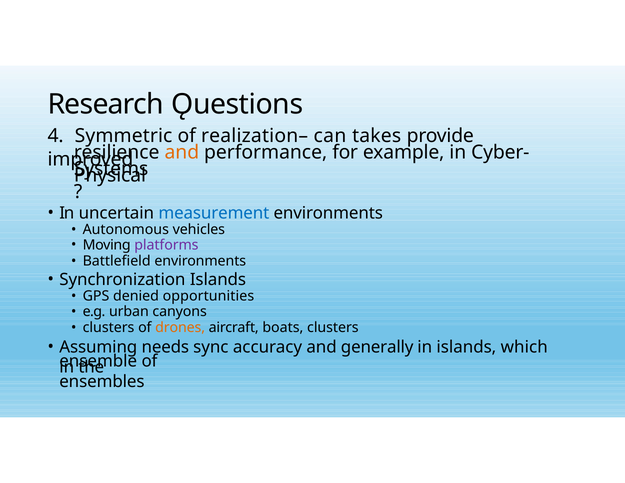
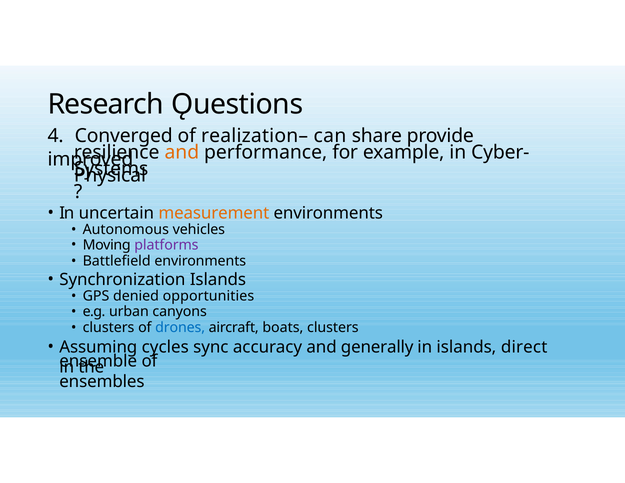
Symmetric: Symmetric -> Converged (124, 136)
takes: takes -> share (377, 136)
measurement colour: blue -> orange (214, 213)
drones colour: orange -> blue (180, 328)
needs: needs -> cycles (165, 347)
which: which -> direct (524, 347)
